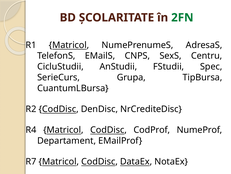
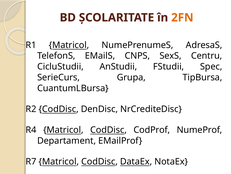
2FN colour: green -> orange (182, 18)
